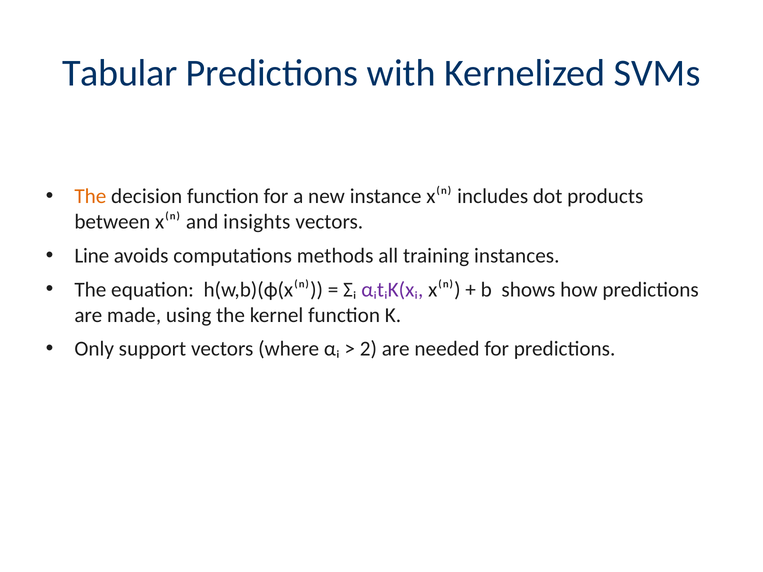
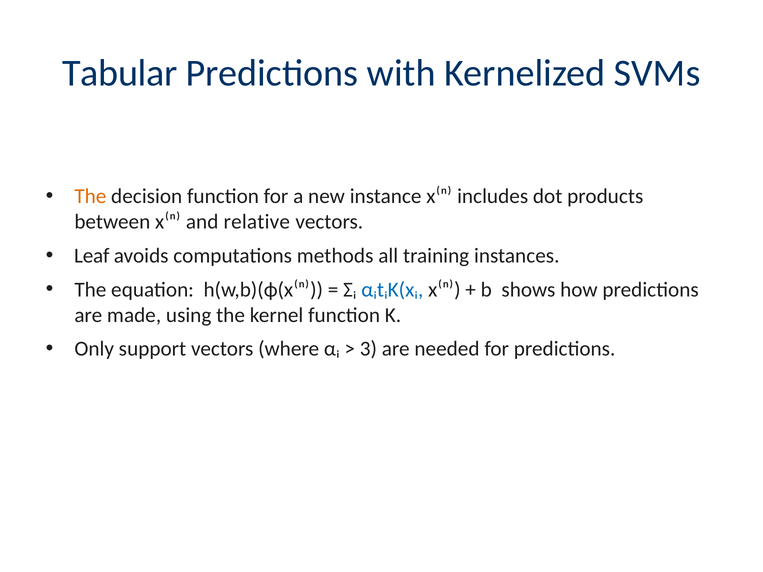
insights: insights -> relative (257, 222)
Line: Line -> Leaf (92, 256)
αᵢtᵢK(xᵢ colour: purple -> blue (392, 290)
2: 2 -> 3 (368, 349)
